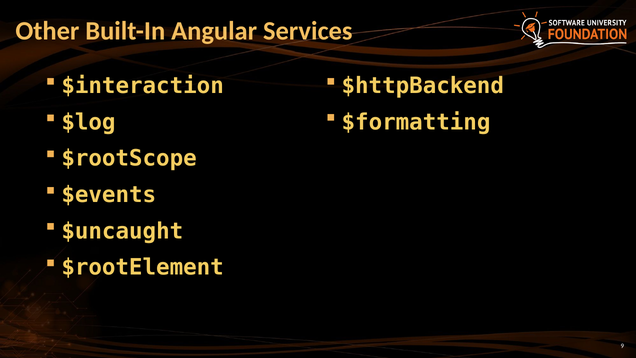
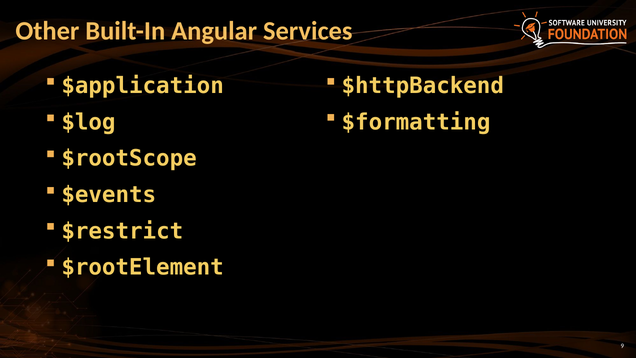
$interaction: $interaction -> $application (143, 86)
$uncaught: $uncaught -> $restrict (122, 231)
